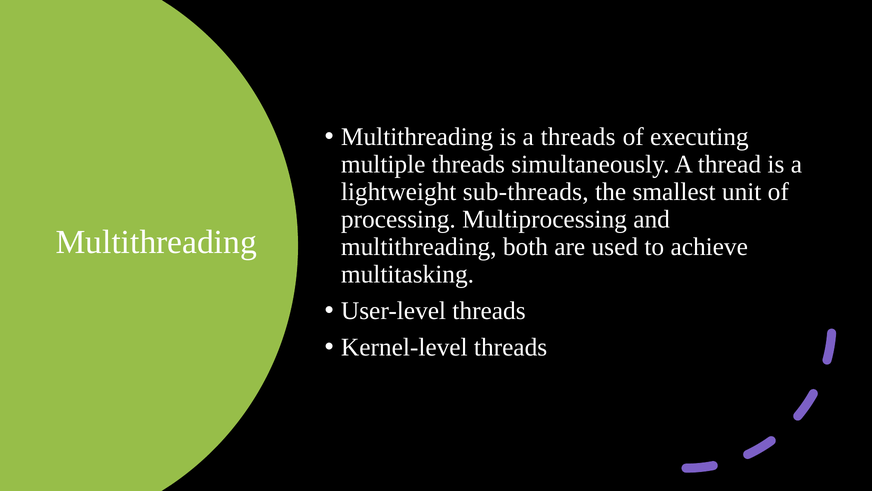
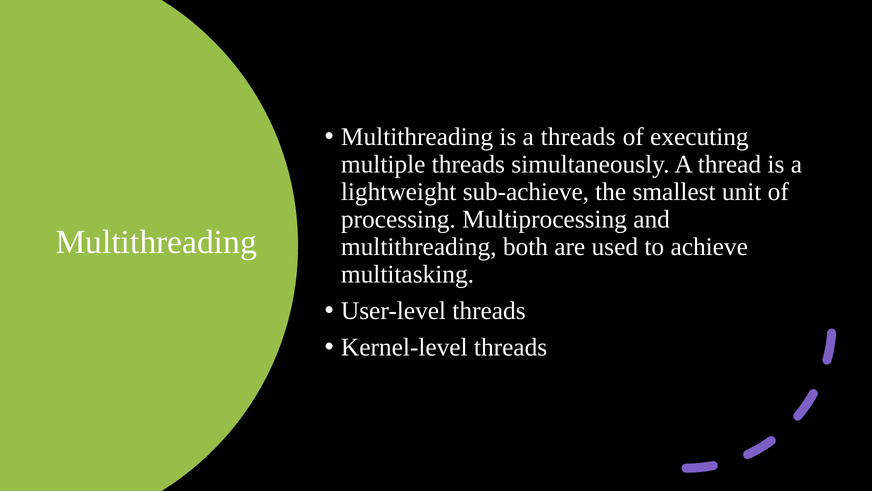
sub-threads: sub-threads -> sub-achieve (526, 192)
